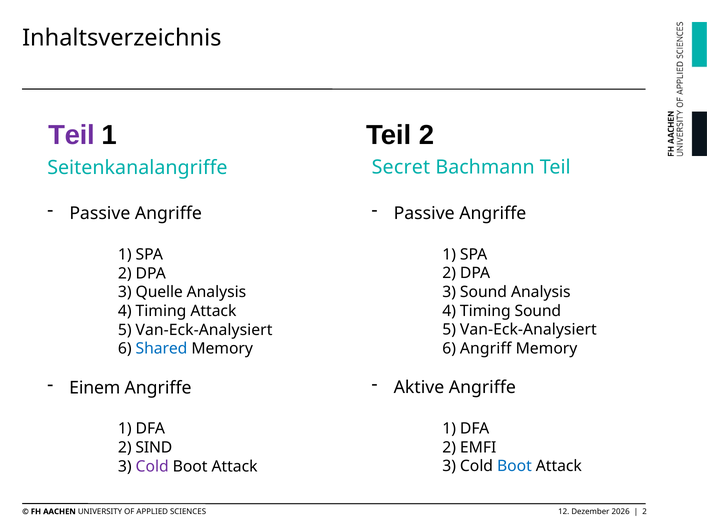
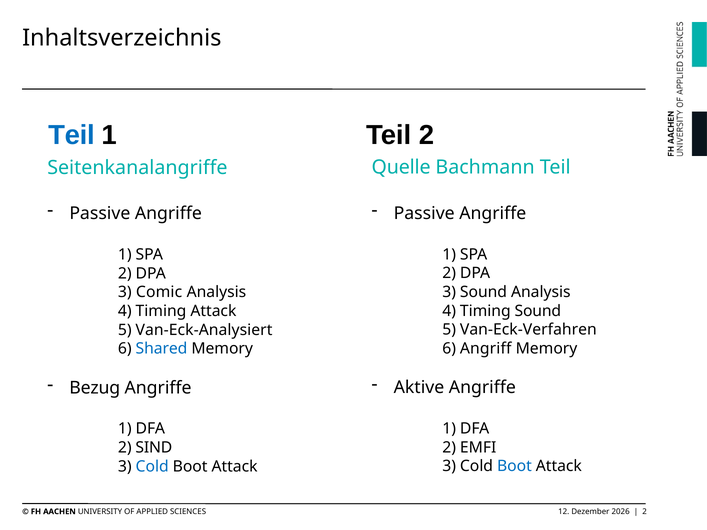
Teil colour: purple -> blue (71, 135)
Secret: Secret -> Quelle (401, 168)
Quelle: Quelle -> Comic (159, 292)
Van-Eck-Analysiert: Van-Eck-Analysiert -> Van-Eck-Verfahren (528, 330)
Einem: Einem -> Bezug (95, 388)
Cold colour: purple -> blue (152, 467)
